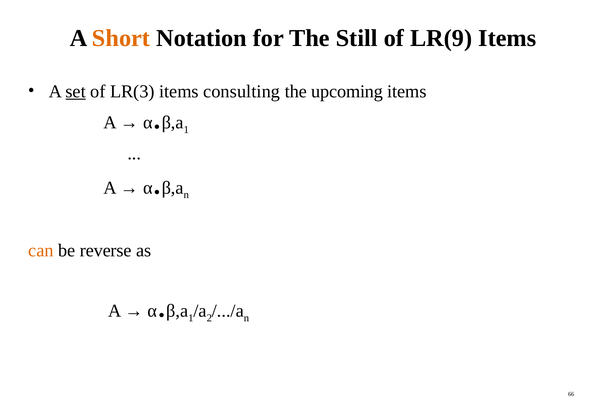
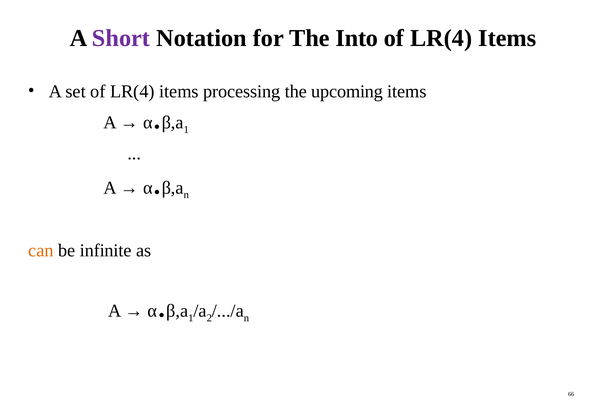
Short colour: orange -> purple (121, 38)
Still: Still -> Into (357, 38)
LR(9: LR(9 -> LR(4 (441, 38)
set underline: present -> none (76, 91)
LR(3: LR(3 -> LR(4 (132, 91)
consulting: consulting -> processing (242, 91)
reverse: reverse -> infinite (106, 251)
